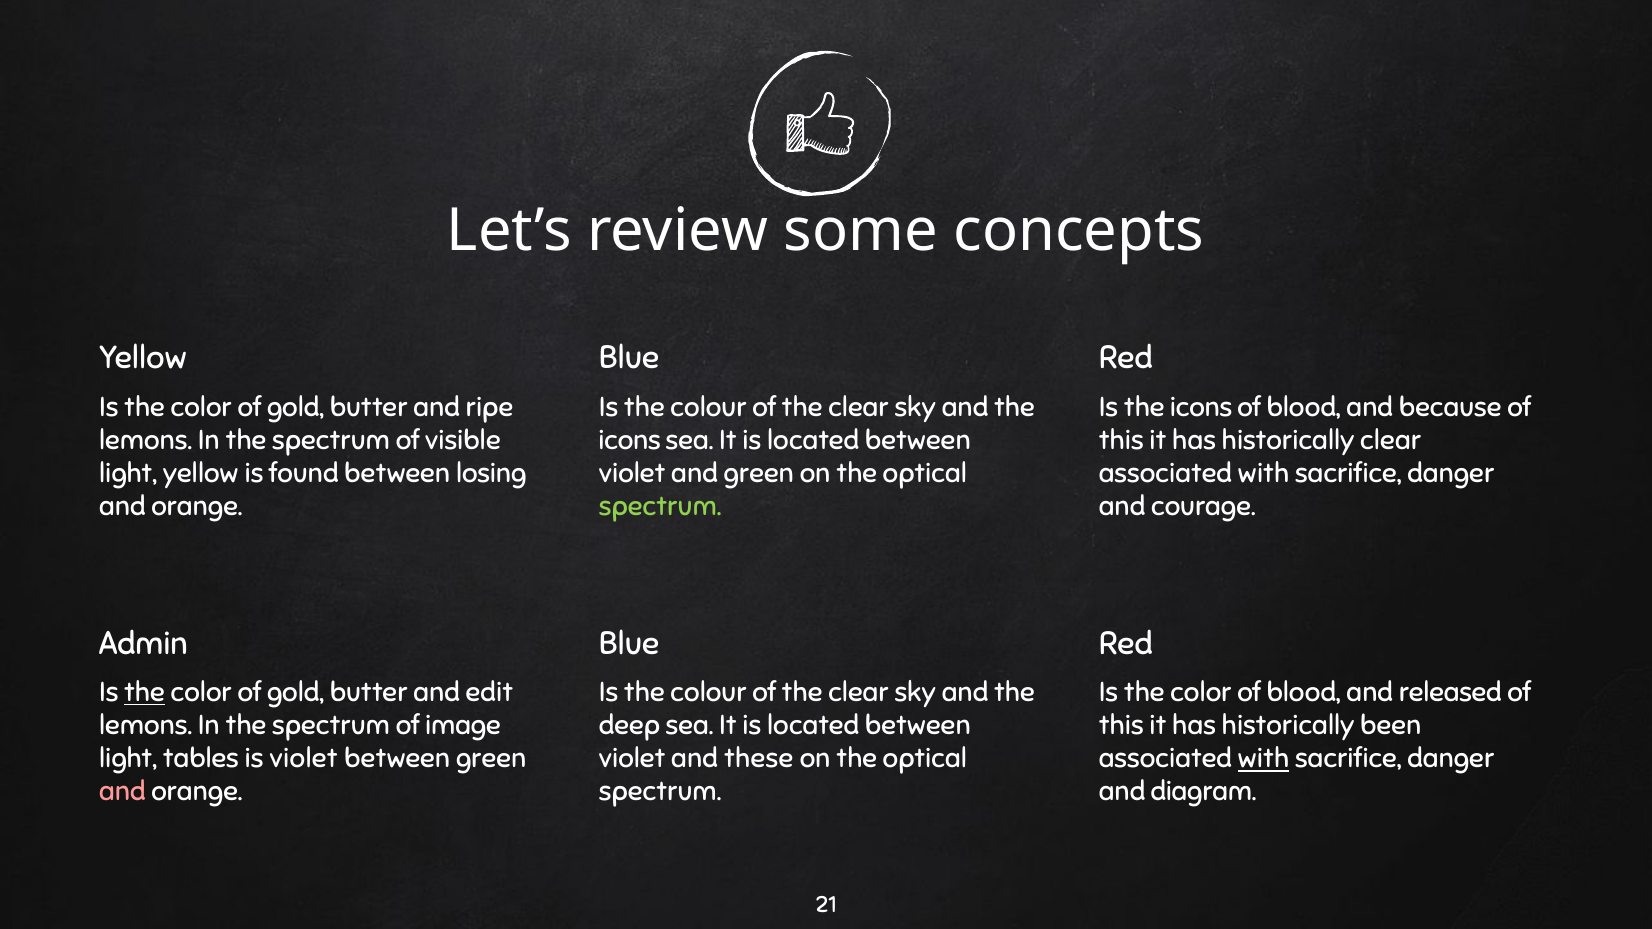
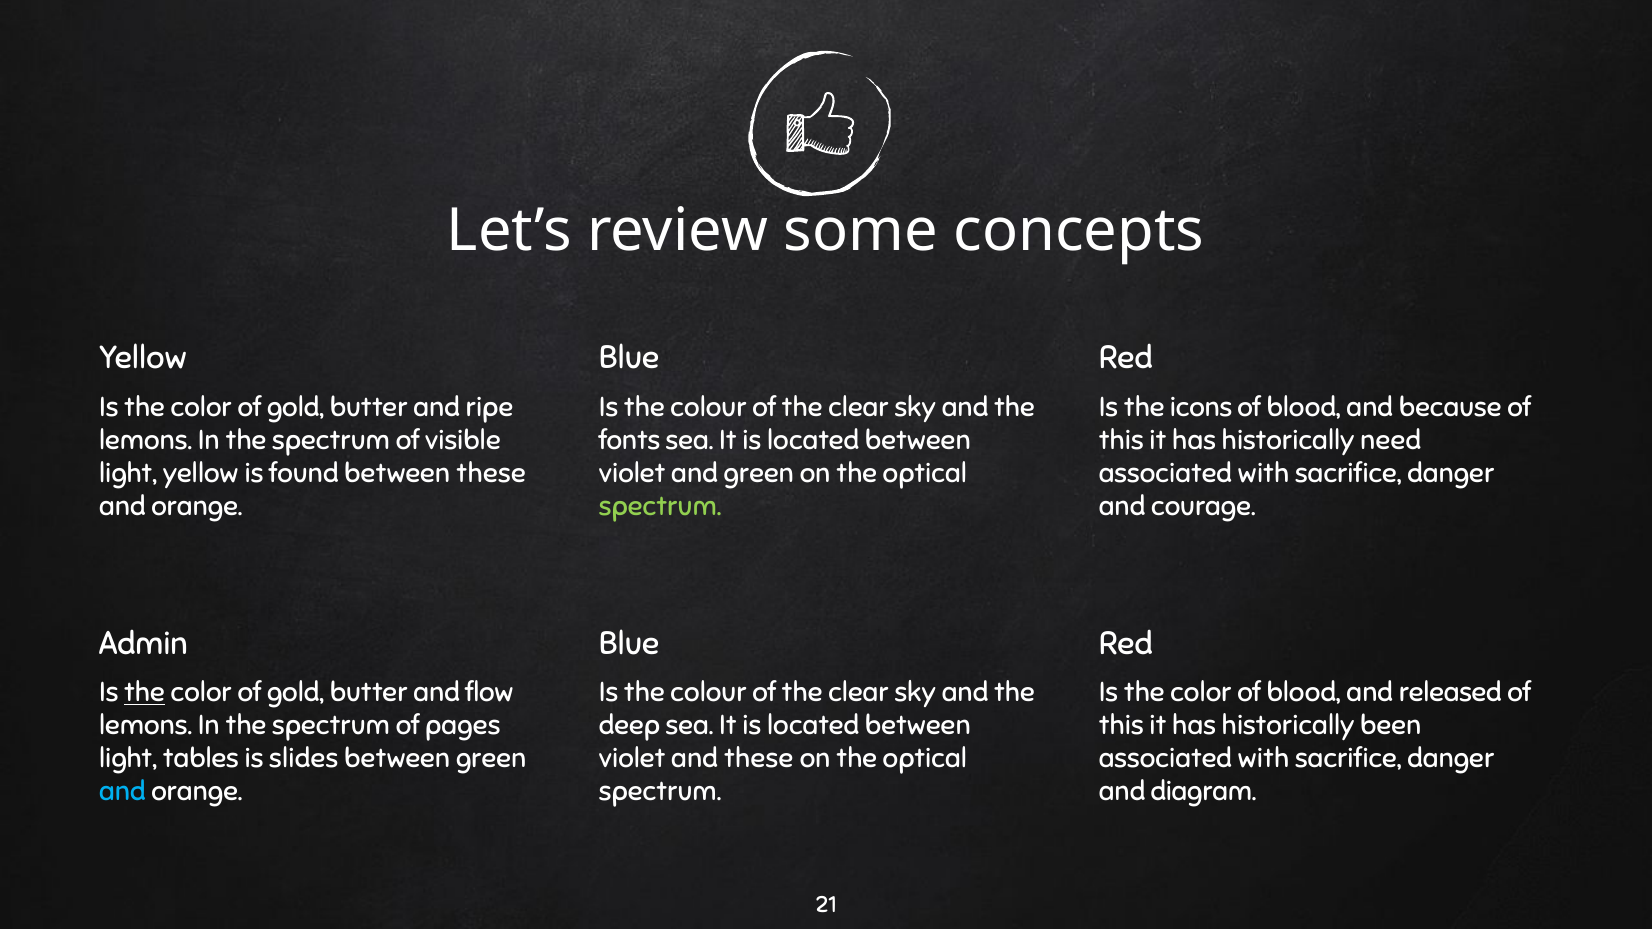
icons: icons -> fonts (630, 440)
historically clear: clear -> need (1391, 440)
between losing: losing -> these (491, 473)
edit: edit -> flow (490, 693)
image: image -> pages (463, 726)
is violet: violet -> slides (304, 759)
with underline: present -> none (1264, 759)
and colour: pink -> light blue (122, 792)
